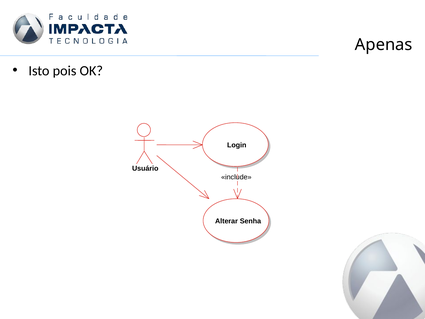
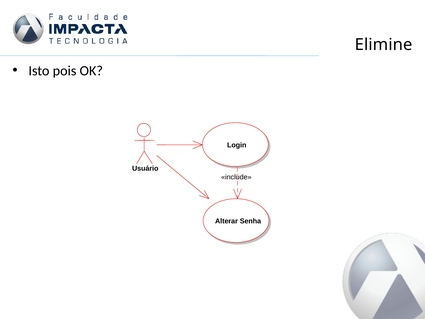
Apenas: Apenas -> Elimine (384, 45)
